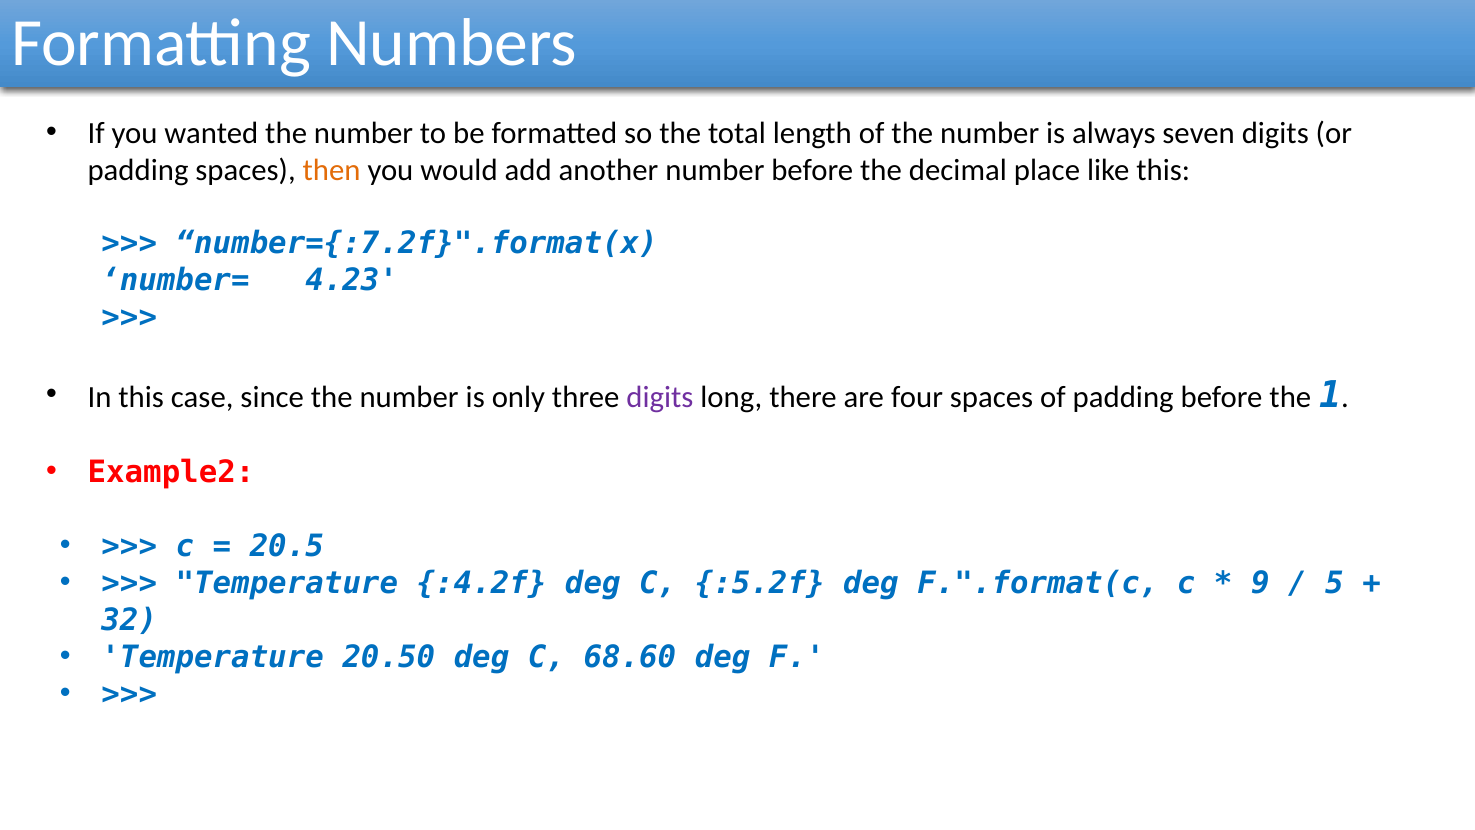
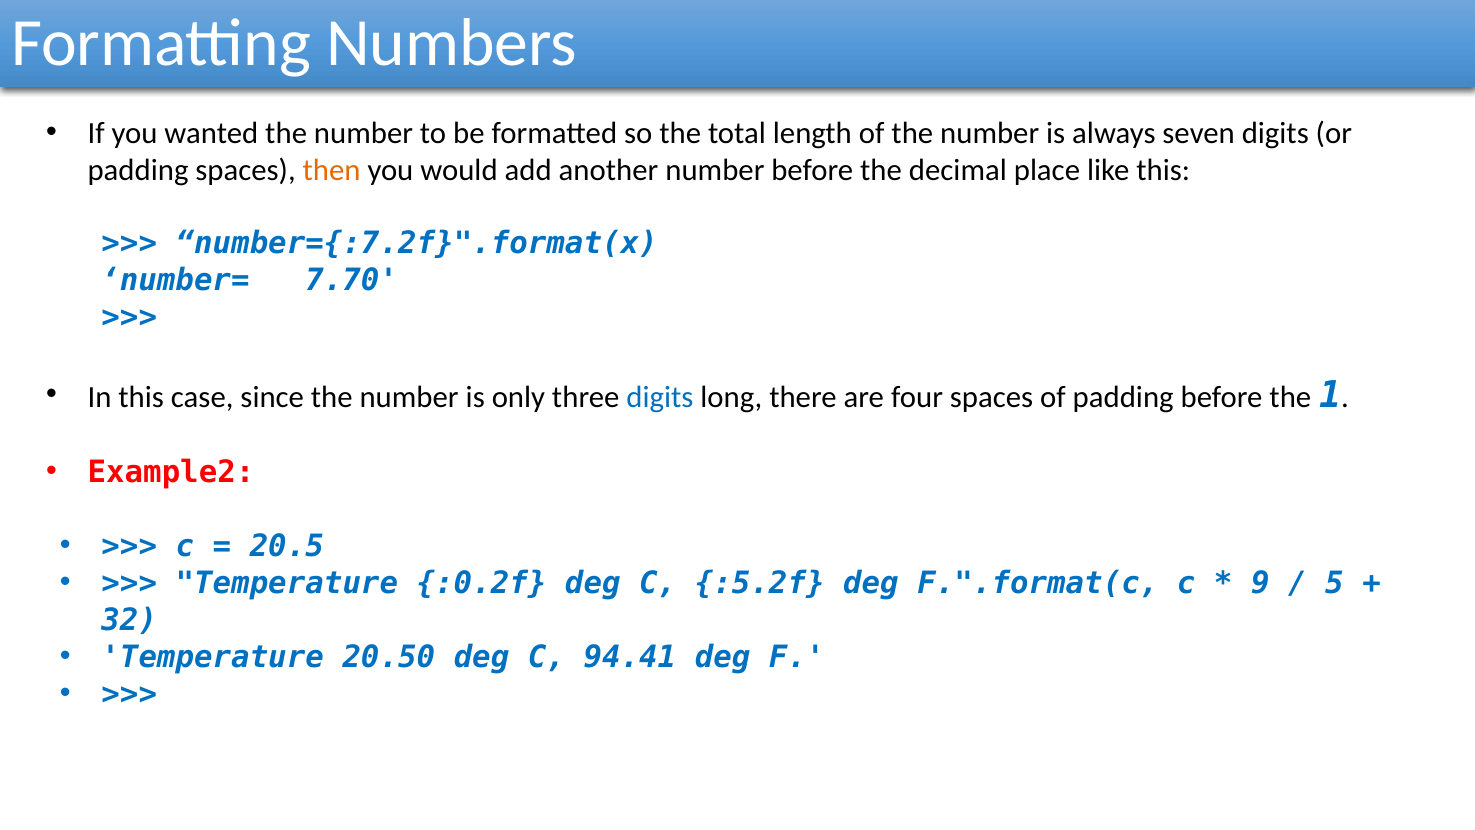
4.23: 4.23 -> 7.70 (352, 281)
digits colour: purple -> blue (660, 397)
:4.2f: :4.2f -> :0.2f (482, 583)
68.60: 68.60 -> 94.41 (630, 657)
